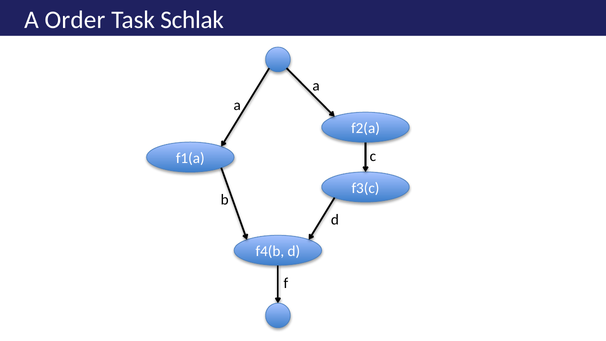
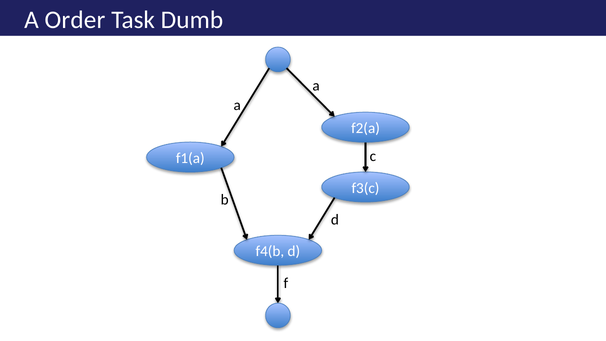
Schlak: Schlak -> Dumb (192, 20)
